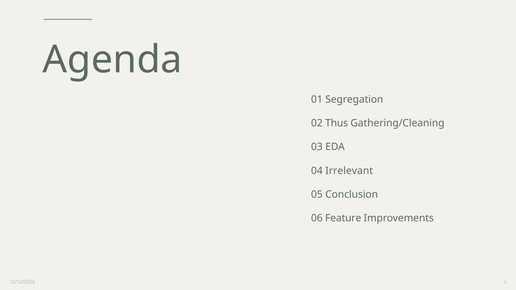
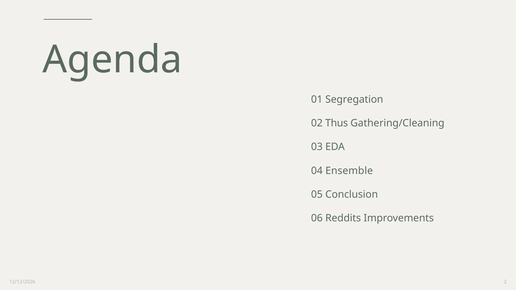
Irrelevant: Irrelevant -> Ensemble (349, 171)
Feature: Feature -> Reddits (343, 218)
